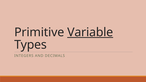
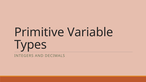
Variable underline: present -> none (90, 32)
